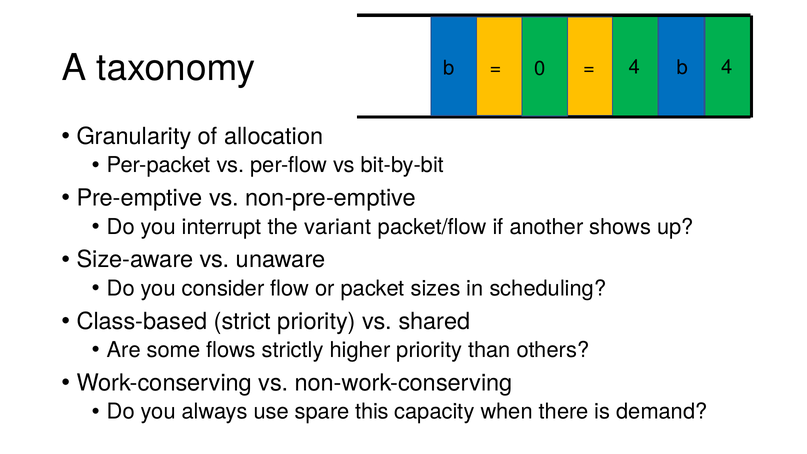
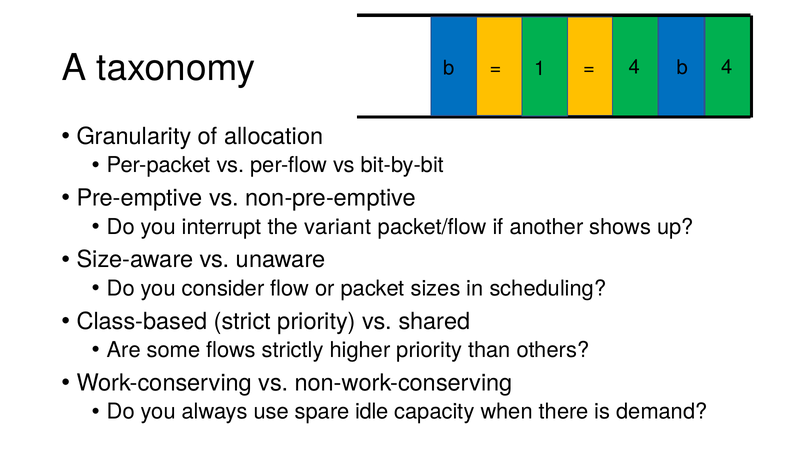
0: 0 -> 1 (540, 68)
this: this -> idle (372, 412)
